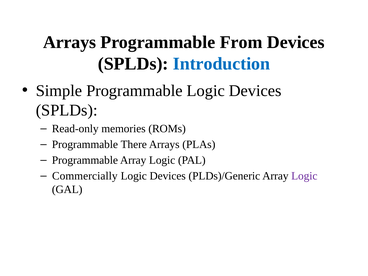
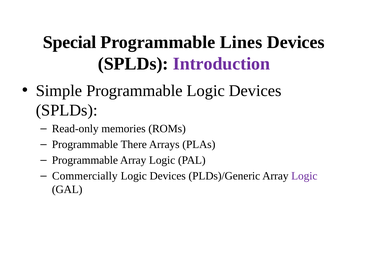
Arrays: Arrays -> Special (70, 42)
From: From -> Lines (241, 42)
Introduction colour: blue -> purple (221, 64)
